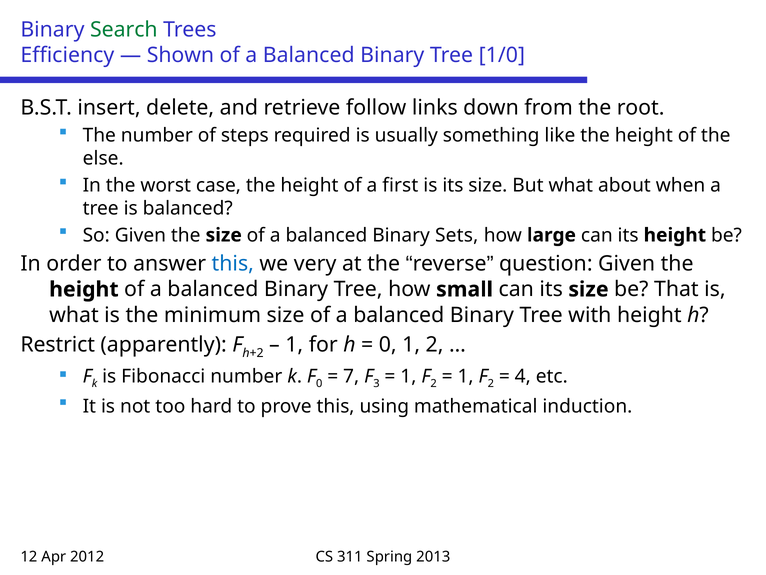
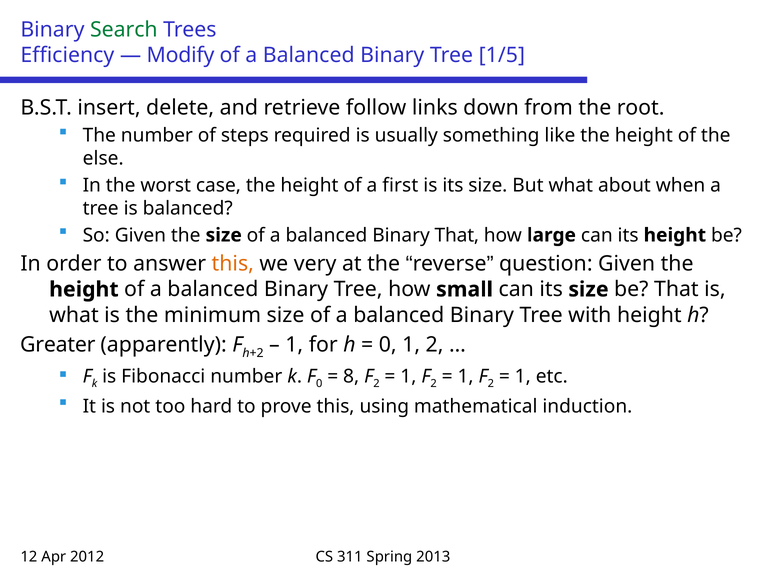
Shown: Shown -> Modify (181, 55)
1/0: 1/0 -> 1/5 (502, 55)
Binary Sets: Sets -> That (457, 235)
this colour: blue -> orange (233, 264)
Restrict: Restrict -> Greater (58, 345)
7: 7 -> 8 (351, 376)
3: 3 -> 2 (376, 383)
4: 4 -> 1 (523, 376)
